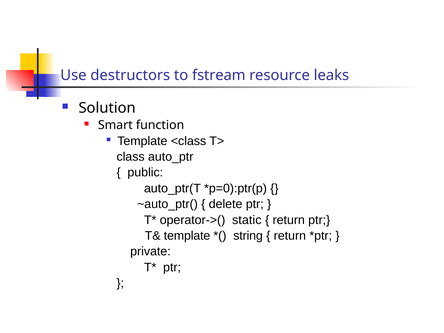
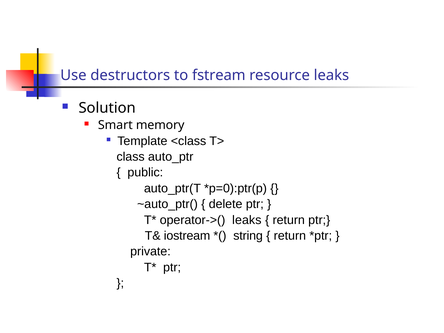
function: function -> memory (160, 125)
operator->( static: static -> leaks (247, 220)
T& template: template -> iostream (187, 236)
